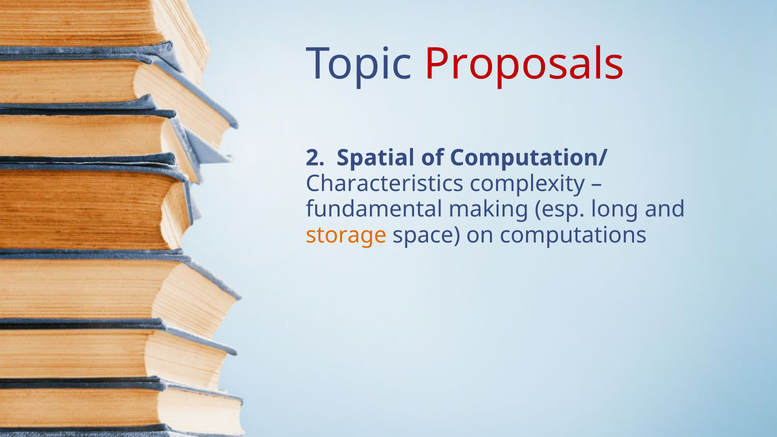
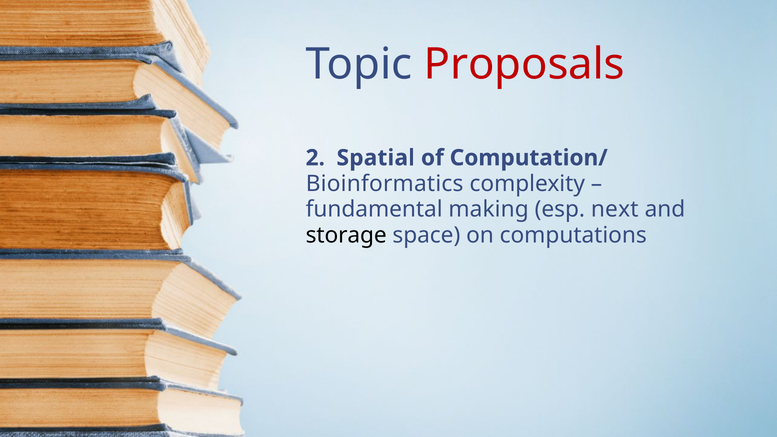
Characteristics: Characteristics -> Bioinformatics (385, 184)
long: long -> next (615, 209)
storage colour: orange -> black (346, 235)
